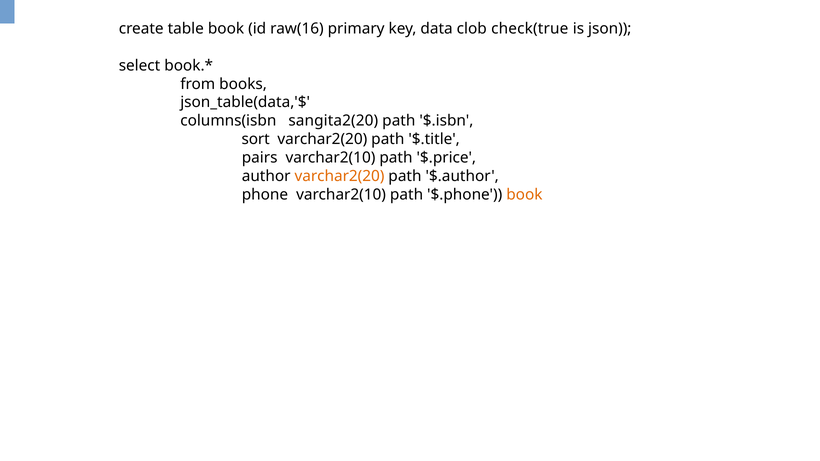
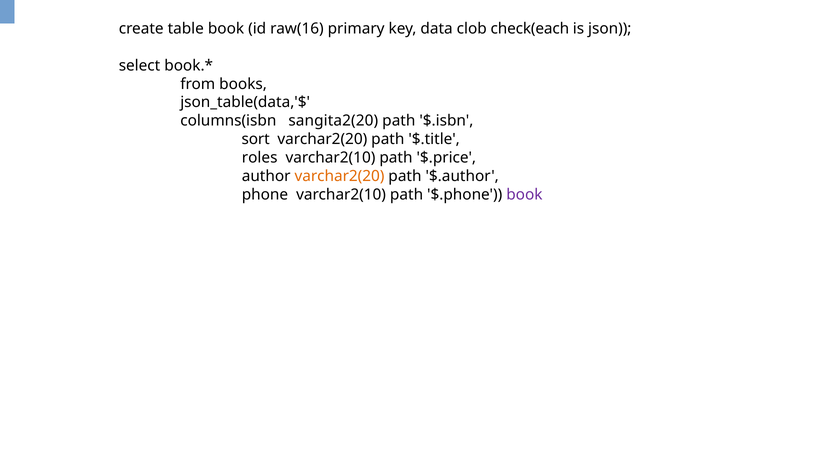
check(true: check(true -> check(each (530, 29)
pairs: pairs -> roles (260, 158)
book colour: orange -> purple (524, 195)
